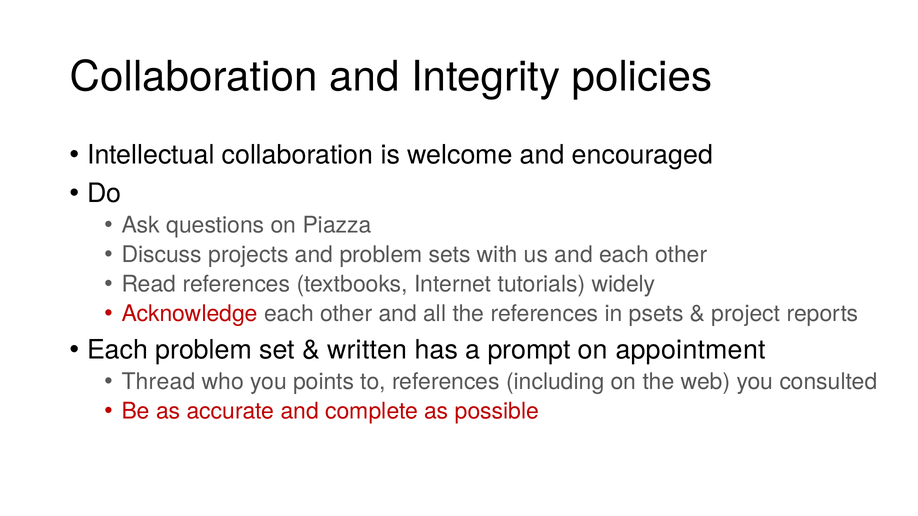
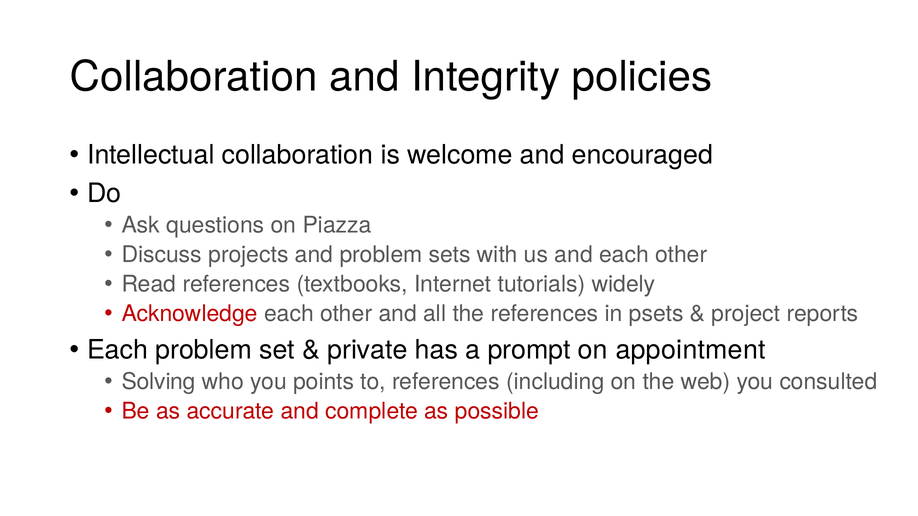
written: written -> private (367, 350)
Thread: Thread -> Solving (159, 382)
